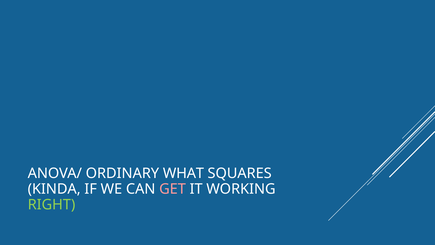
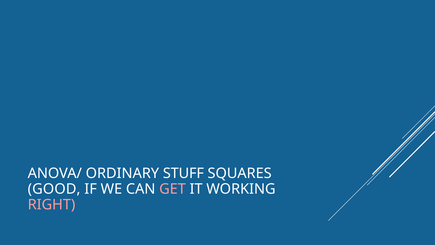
WHAT: WHAT -> STUFF (183, 173)
KINDA: KINDA -> GOOD (54, 189)
RIGHT colour: light green -> pink (51, 205)
